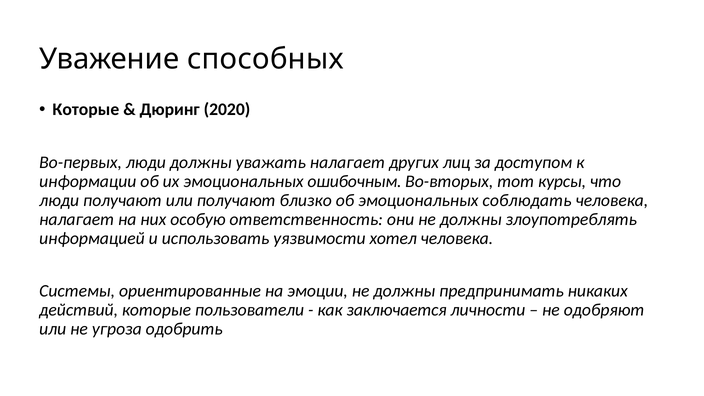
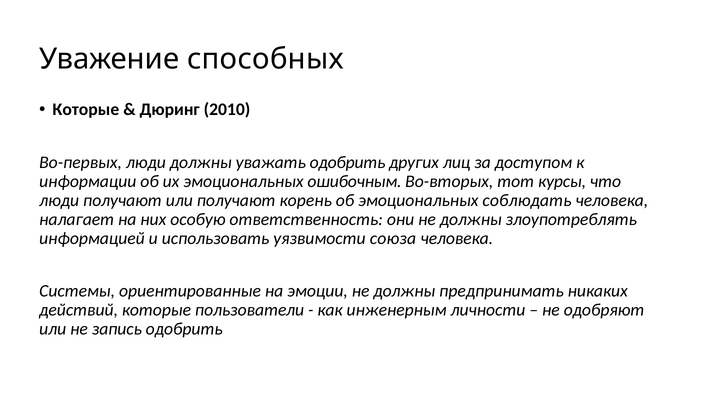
2020: 2020 -> 2010 (227, 110)
уважать налагает: налагает -> одобрить (348, 162)
близко: близко -> корень (306, 200)
хотел: хотел -> союза (393, 238)
заключается: заключается -> инженерным (397, 310)
угроза: угроза -> запись (117, 329)
